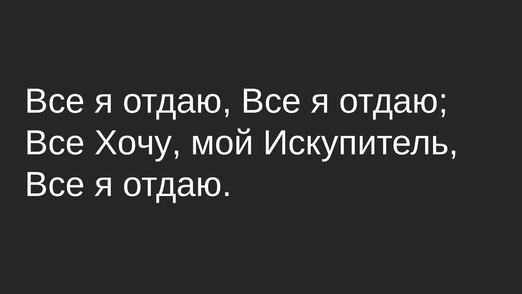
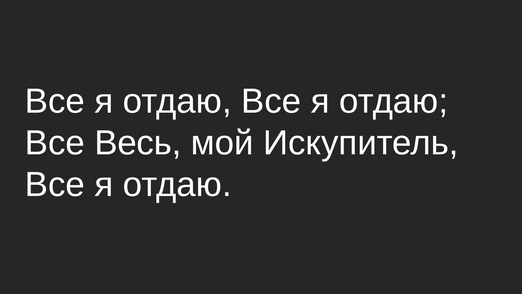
Хочу: Хочу -> Весь (138, 143)
